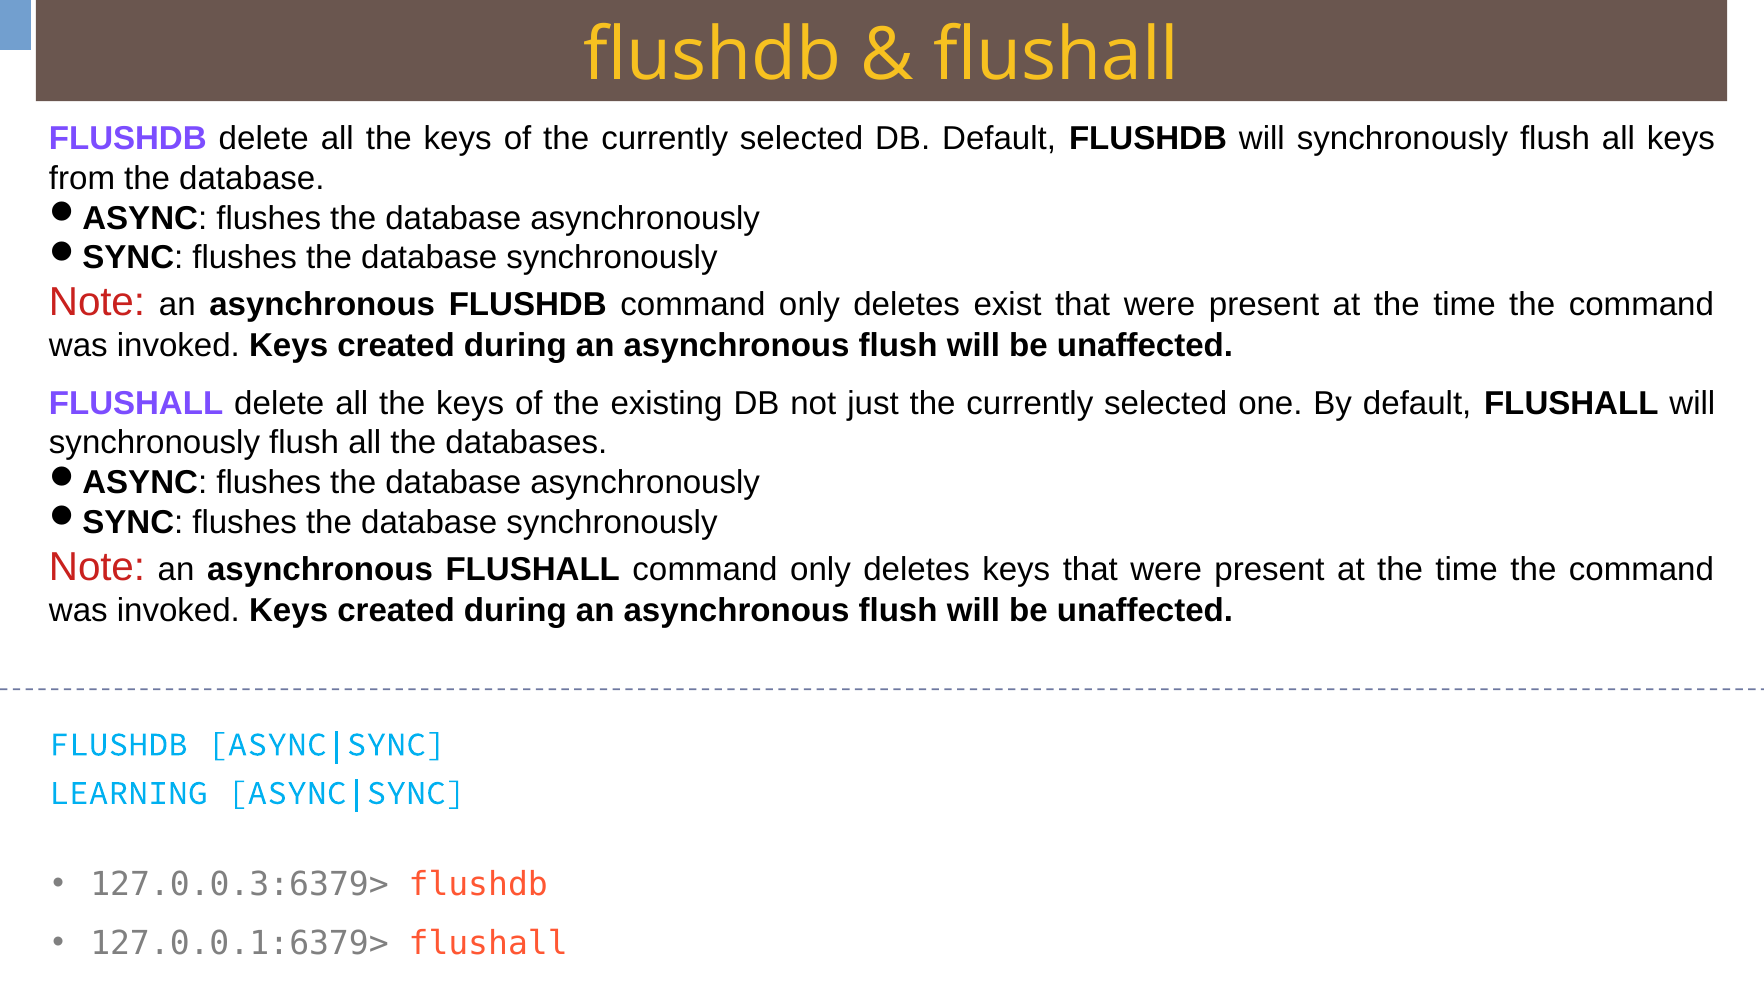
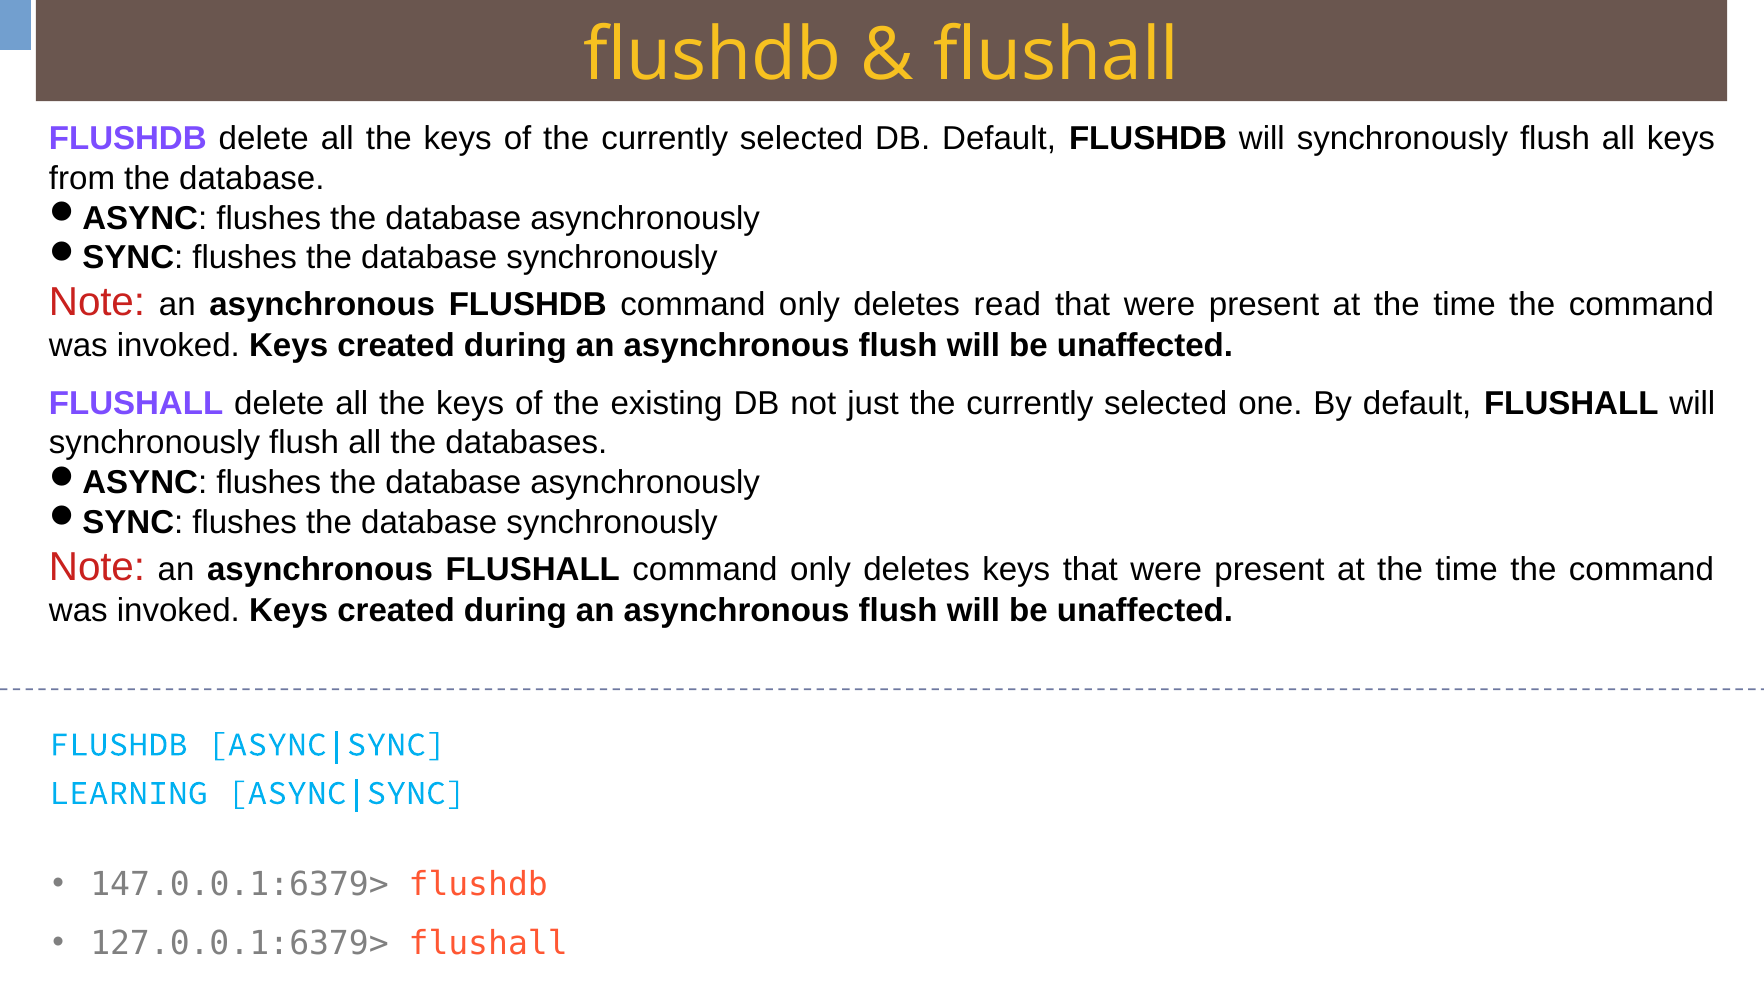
exist: exist -> read (1007, 305)
127.0.0.3:6379>: 127.0.0.3:6379> -> 147.0.0.1:6379> (240, 884)
